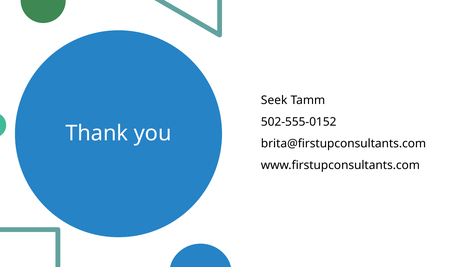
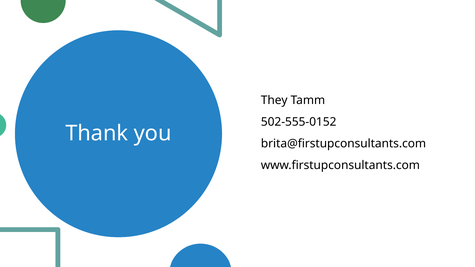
Seek: Seek -> They (274, 100)
